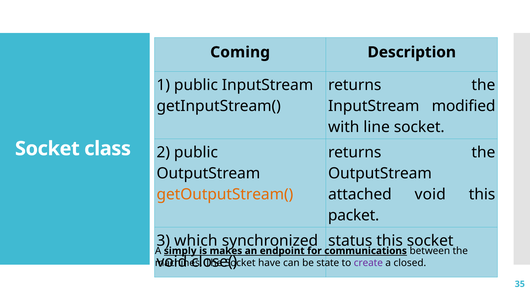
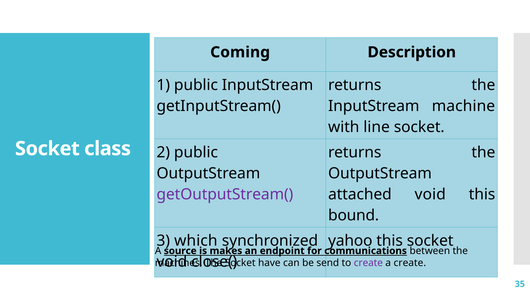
modified: modified -> machine (463, 106)
getOutputStream( colour: orange -> purple (225, 195)
packet: packet -> bound (354, 216)
status: status -> yahoo (350, 241)
simply: simply -> source (180, 251)
state: state -> send (328, 263)
a closed: closed -> create (410, 263)
